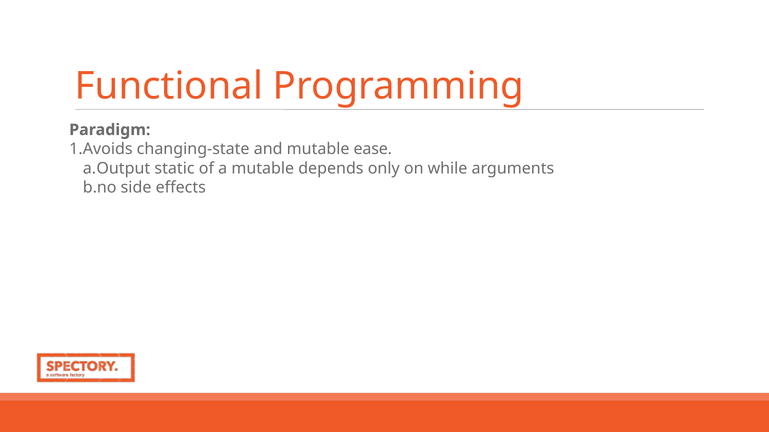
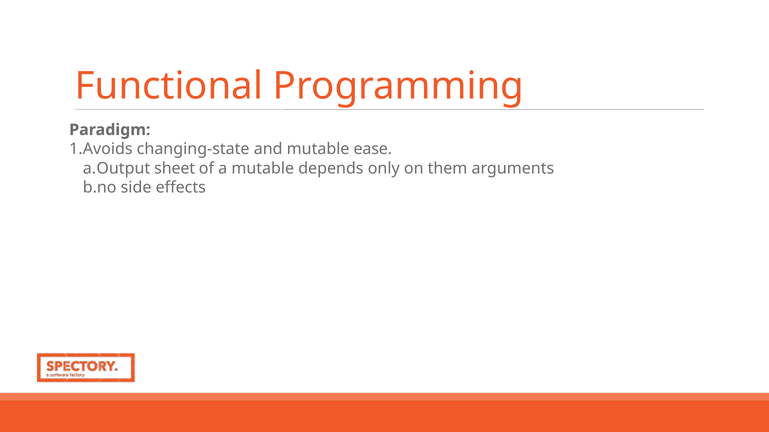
static: static -> sheet (175, 168)
while: while -> them (448, 168)
